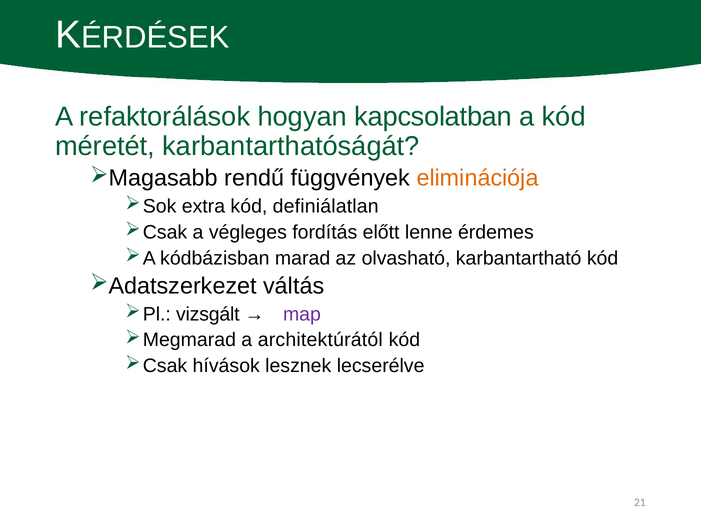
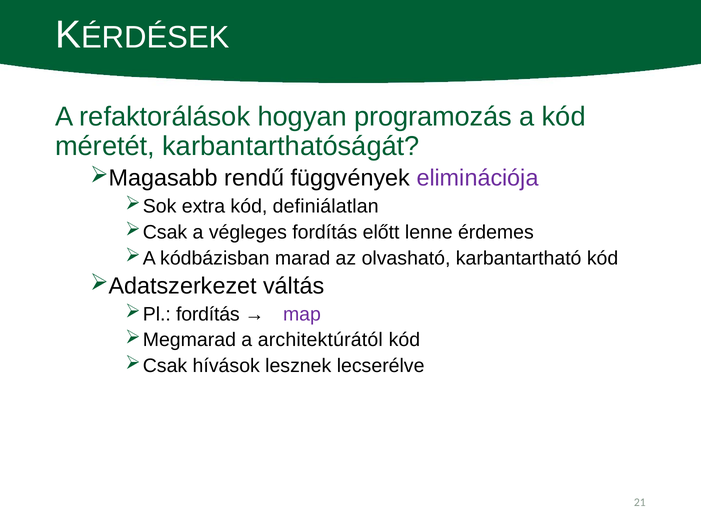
kapcsolatban: kapcsolatban -> programozás (433, 117)
eliminációja colour: orange -> purple (478, 178)
vizsgált: vizsgált -> fordítás (208, 314)
